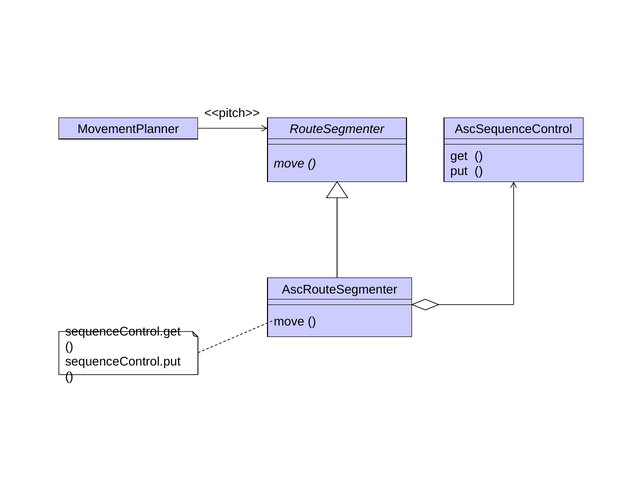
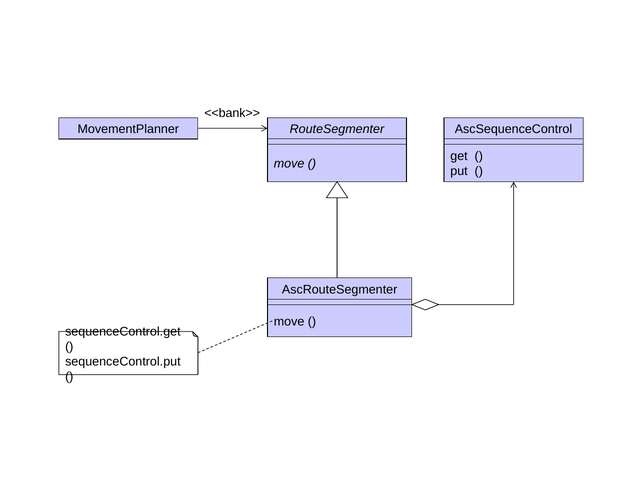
<<pitch>>: <<pitch>> -> <<bank>> (232, 113)
